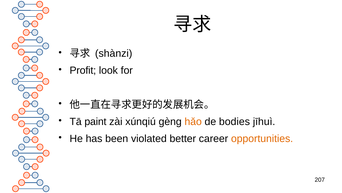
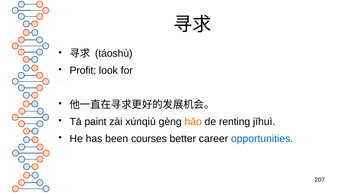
shànzi: shànzi -> táoshù (114, 53)
bodies: bodies -> renting (235, 121)
violated: violated -> courses (149, 138)
opportunities colour: orange -> blue (262, 138)
